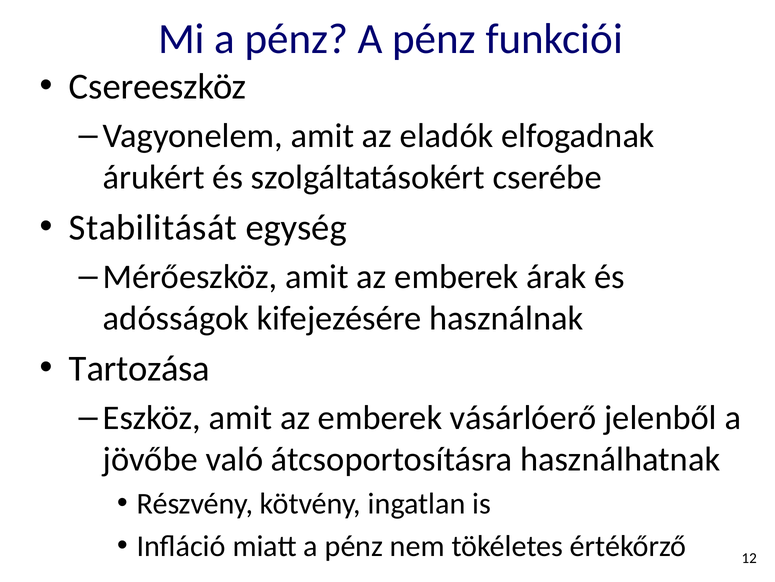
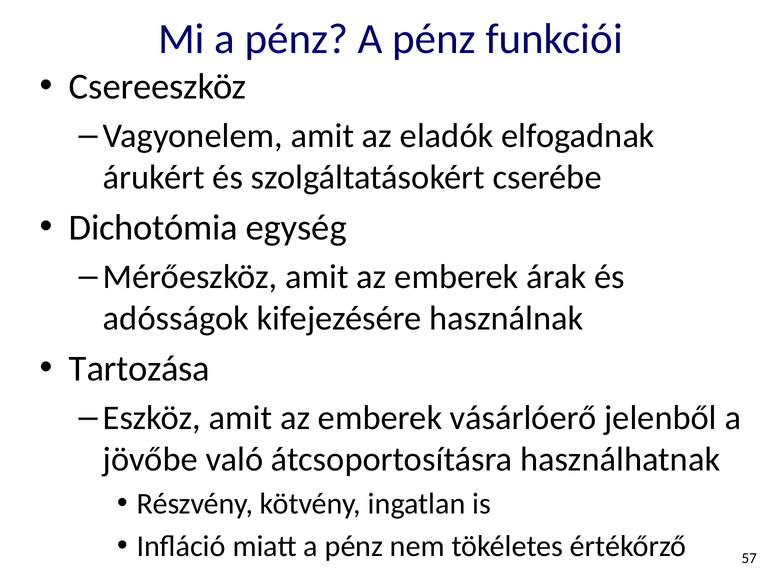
Stabilitását: Stabilitását -> Dichotómia (153, 227)
12: 12 -> 57 (749, 558)
